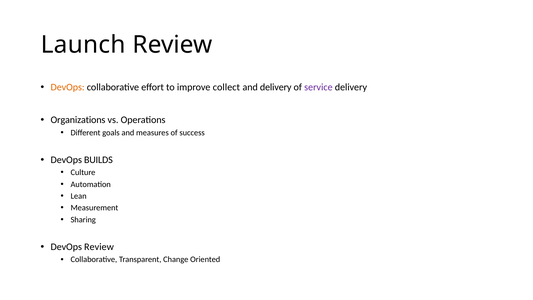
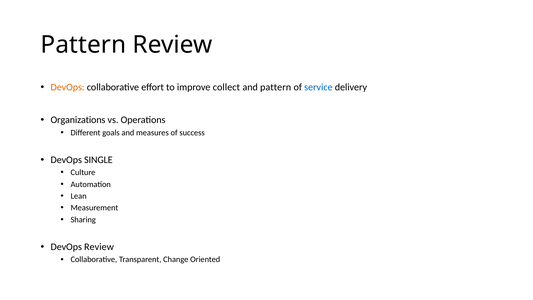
Launch: Launch -> Pattern (83, 45)
and delivery: delivery -> pattern (276, 87)
service colour: purple -> blue (318, 87)
BUILDS: BUILDS -> SINGLE (98, 160)
